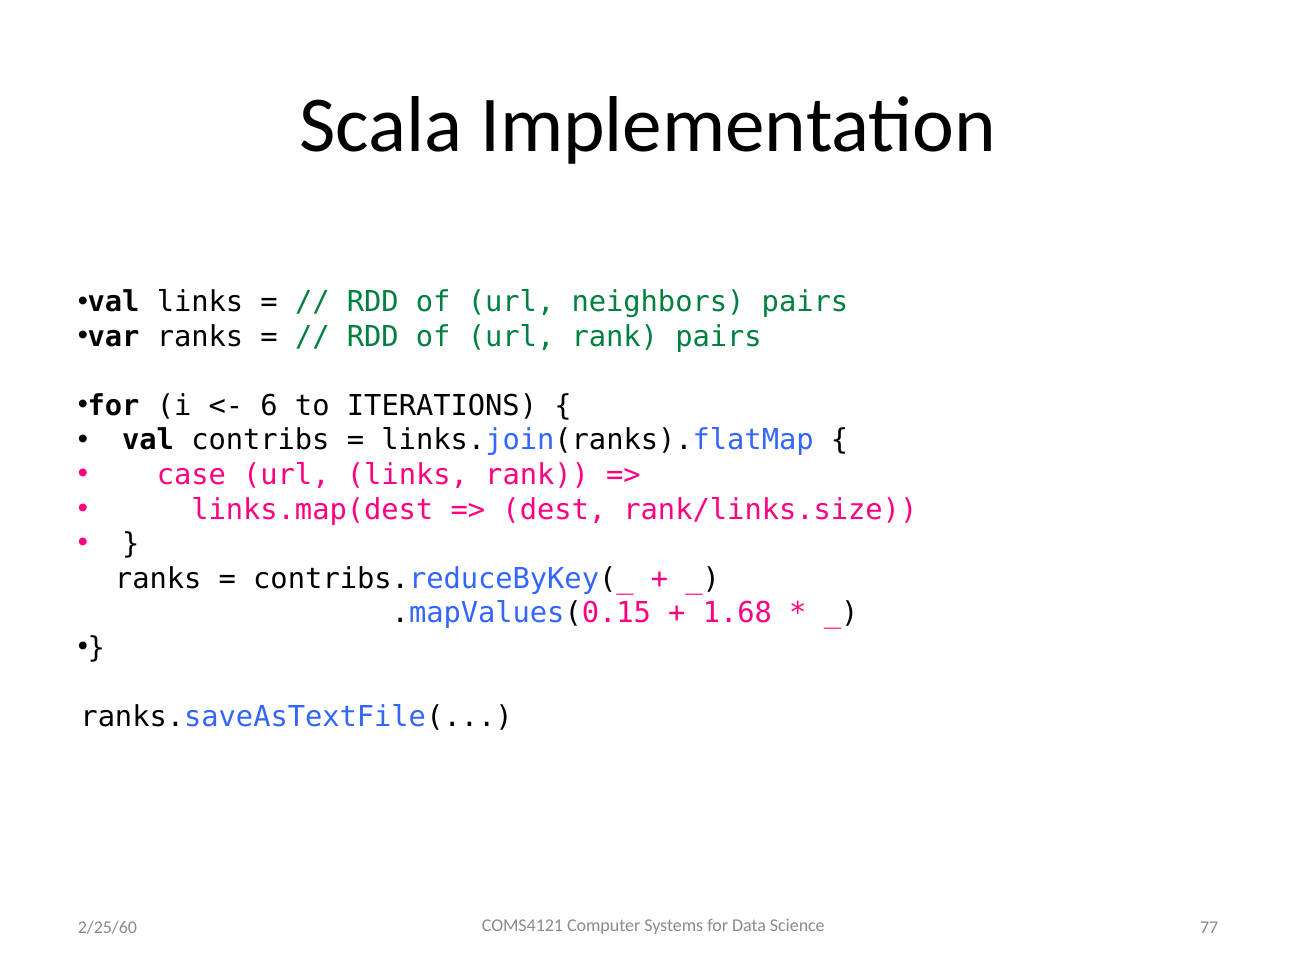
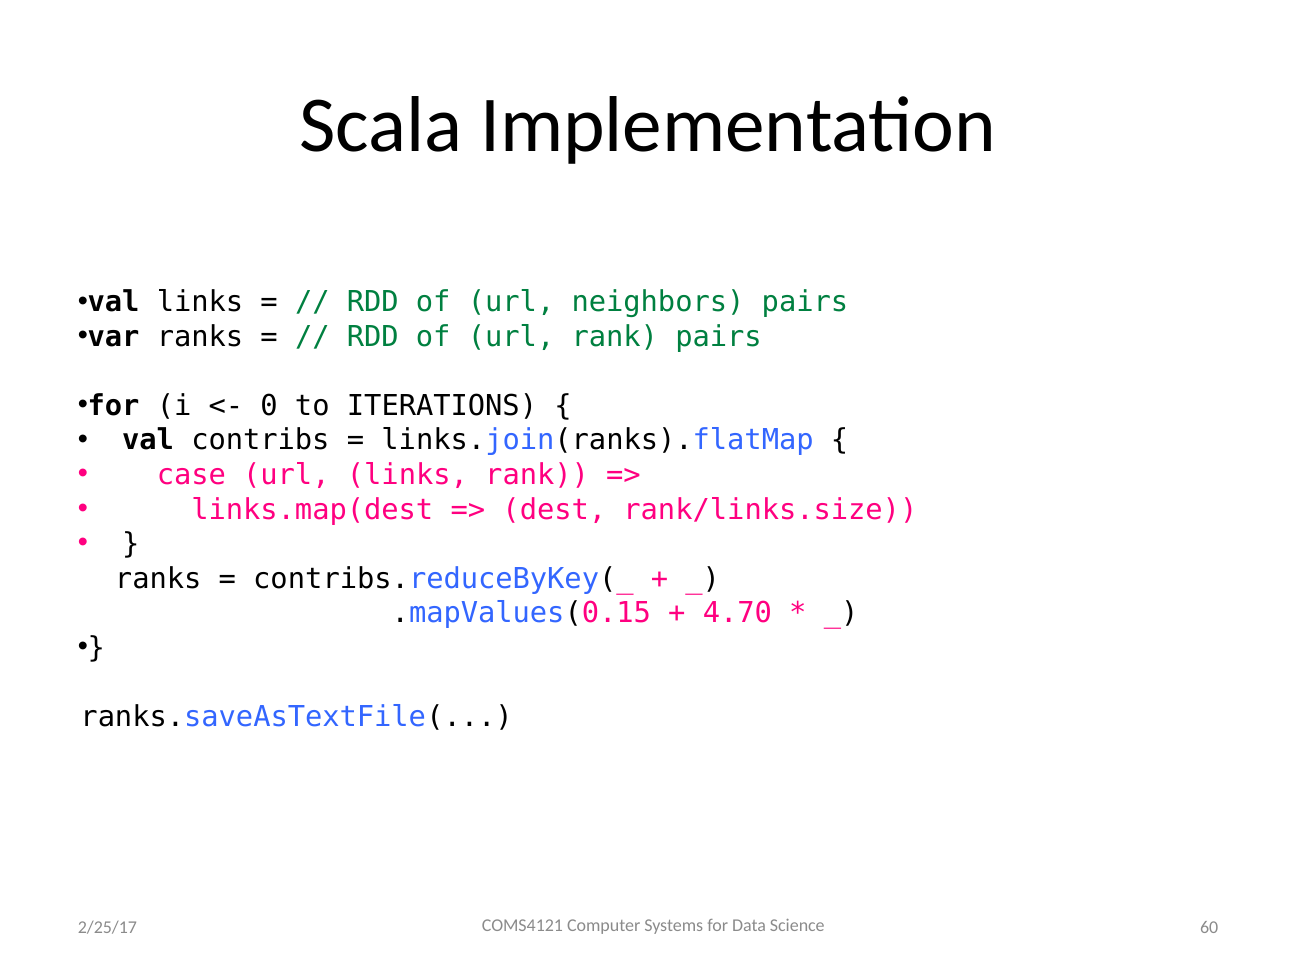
6: 6 -> 0 (269, 406)
1.68: 1.68 -> 4.70 (737, 613)
77: 77 -> 60 (1209, 928)
2/25/60: 2/25/60 -> 2/25/17 (107, 928)
